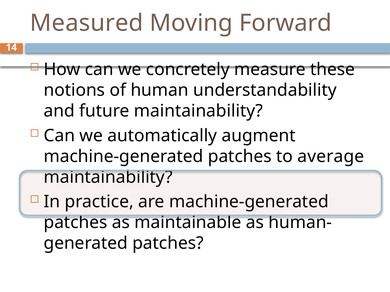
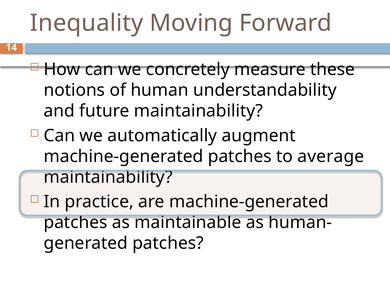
Measured: Measured -> Inequality (87, 23)
